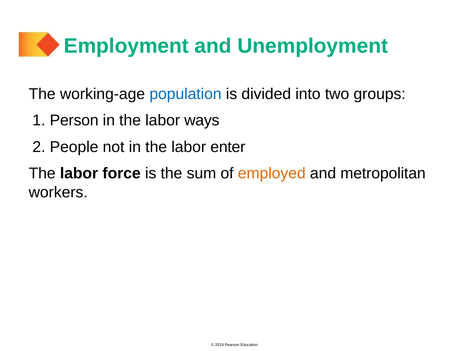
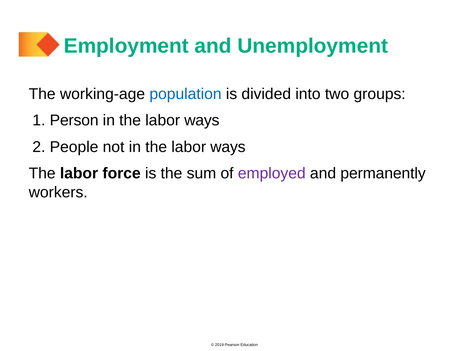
enter: enter -> ways (228, 147)
employed colour: orange -> purple (272, 174)
metropolitan: metropolitan -> permanently (383, 174)
